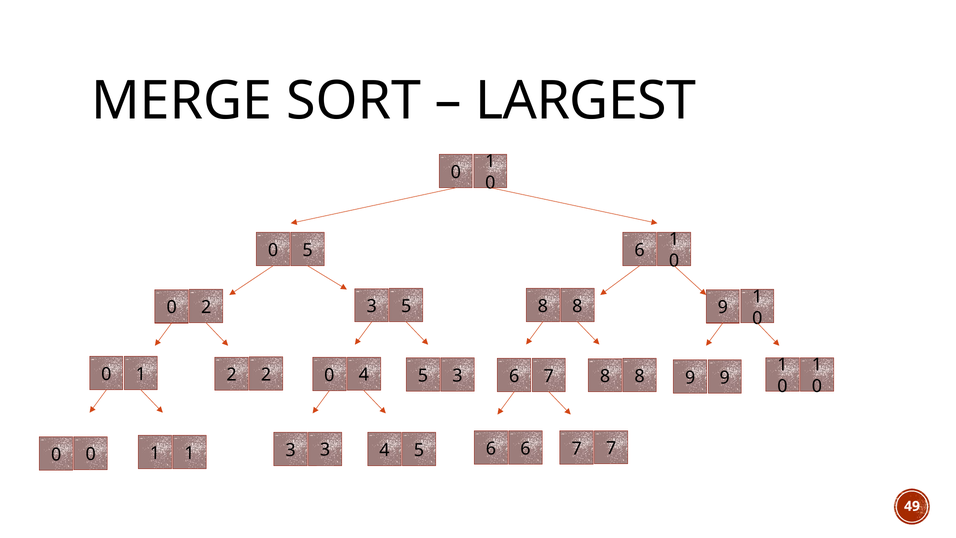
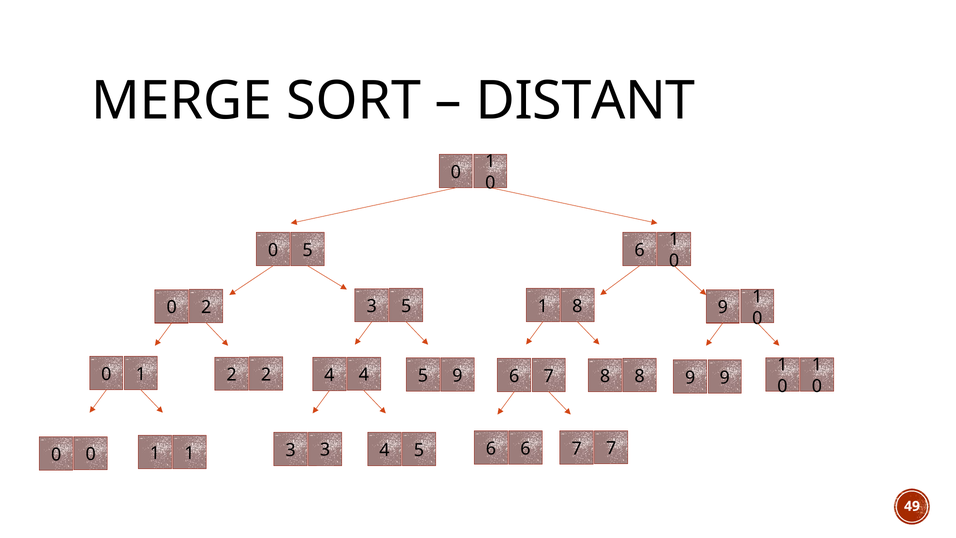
LARGEST: LARGEST -> DISTANT (586, 101)
5 8: 8 -> 1 (543, 306)
2 0: 0 -> 4 (329, 375)
5 3: 3 -> 9 (457, 376)
